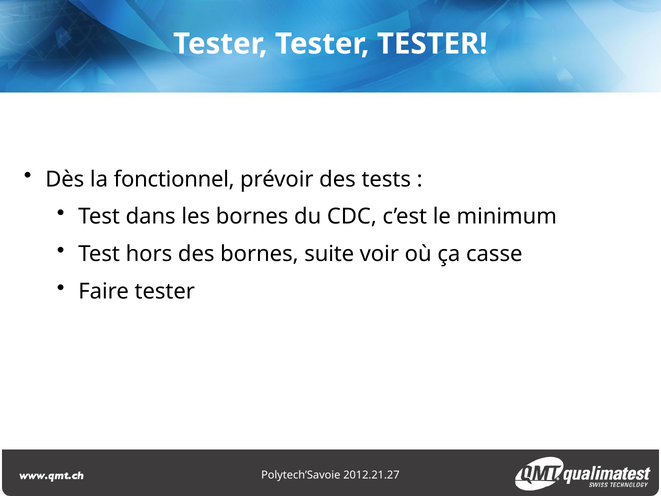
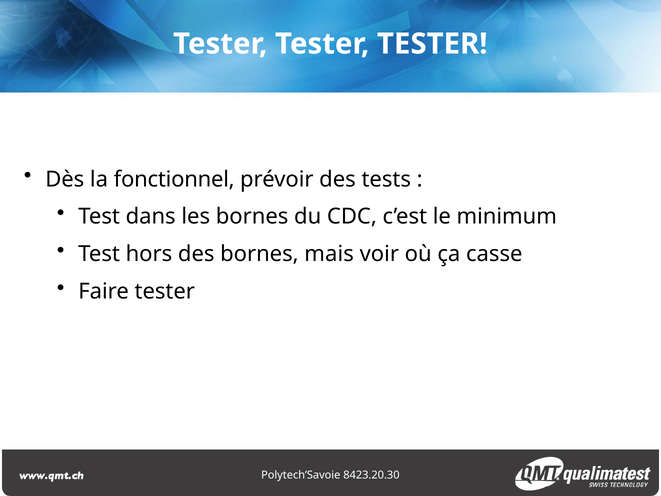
suite: suite -> mais (329, 254)
2012.21.27: 2012.21.27 -> 8423.20.30 (371, 475)
